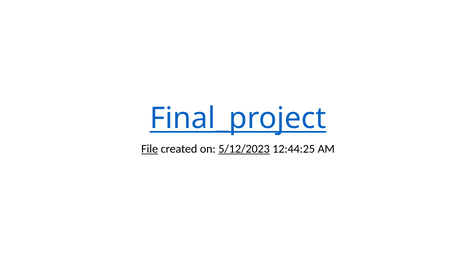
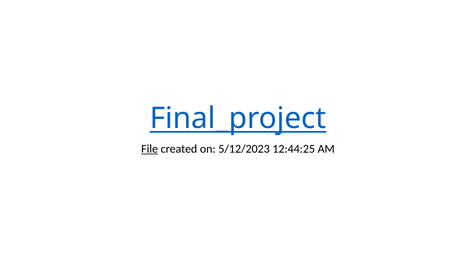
5/12/2023 underline: present -> none (244, 149)
